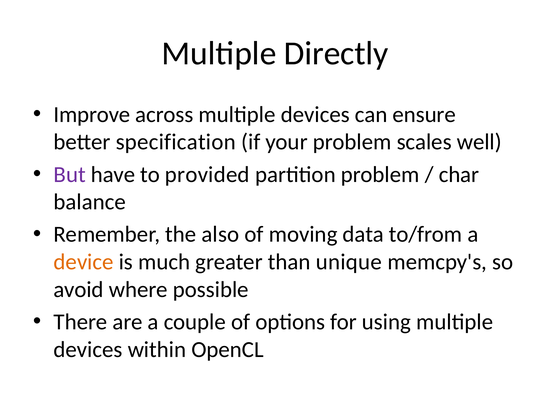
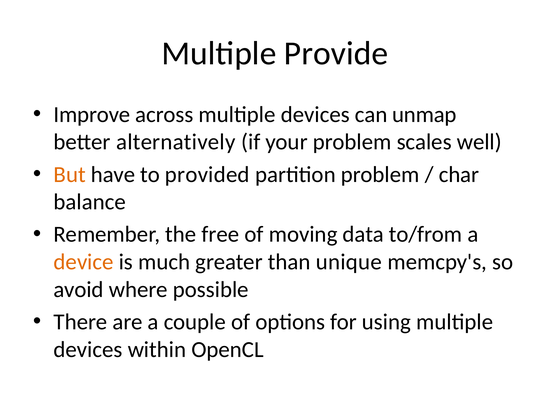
Directly: Directly -> Provide (336, 53)
ensure: ensure -> unmap (424, 114)
specification: specification -> alternatively (176, 142)
But colour: purple -> orange (70, 174)
also: also -> free (220, 234)
